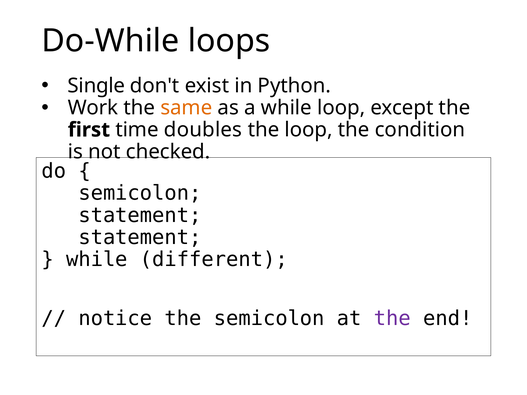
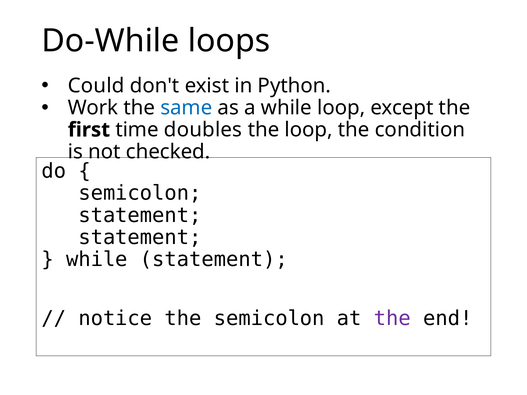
Single: Single -> Could (96, 86)
same colour: orange -> blue (186, 108)
while different: different -> statement (214, 260)
